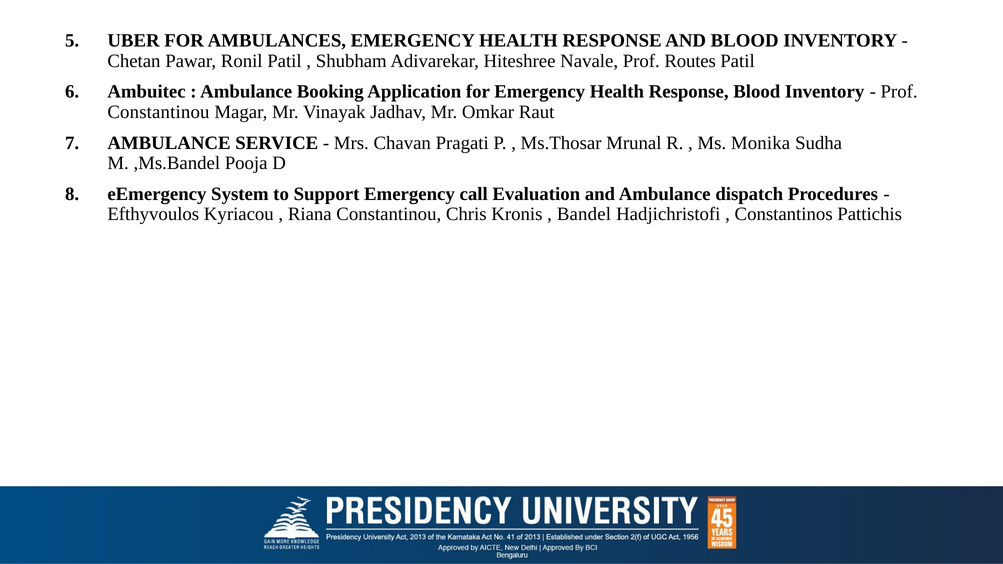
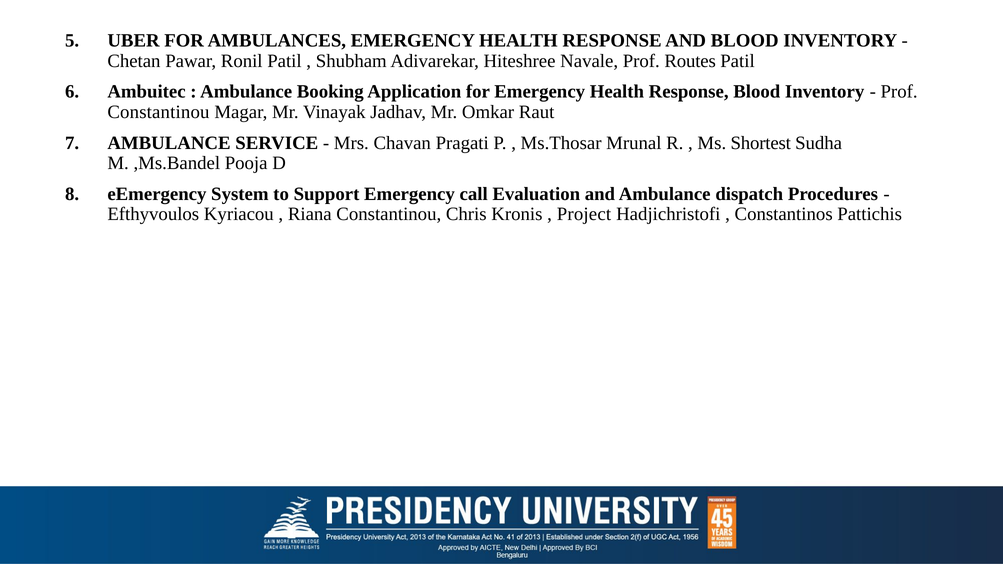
Monika: Monika -> Shortest (761, 143)
Bandel: Bandel -> Project (584, 214)
